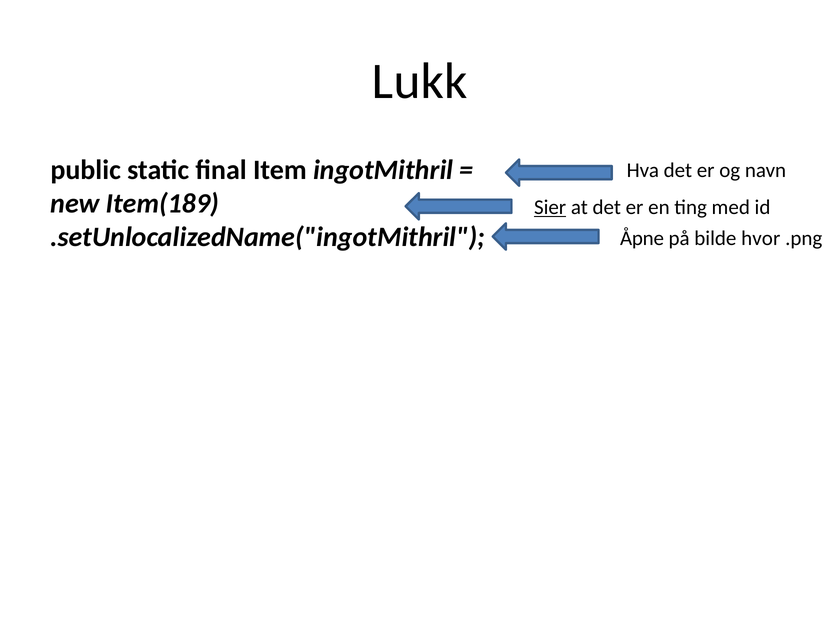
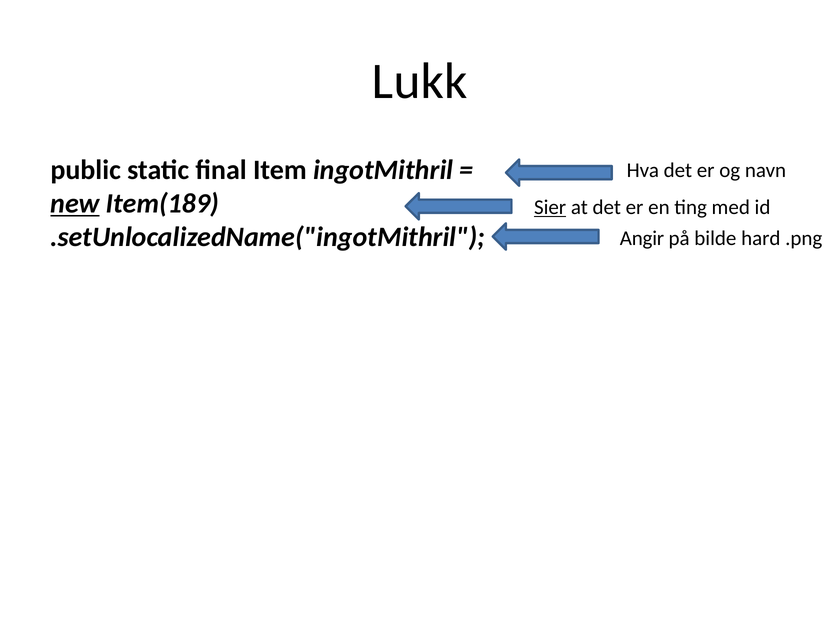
new underline: none -> present (75, 204)
Åpne: Åpne -> Angir (642, 239)
hvor: hvor -> hard (761, 239)
